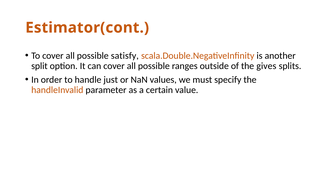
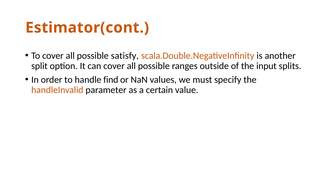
gives: gives -> input (266, 66)
just: just -> find (111, 80)
